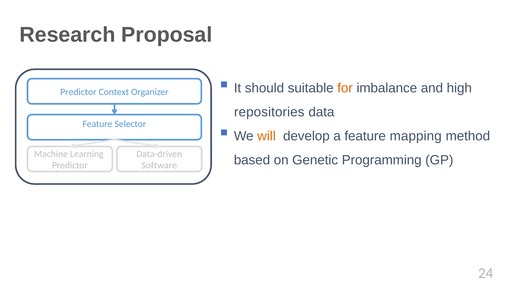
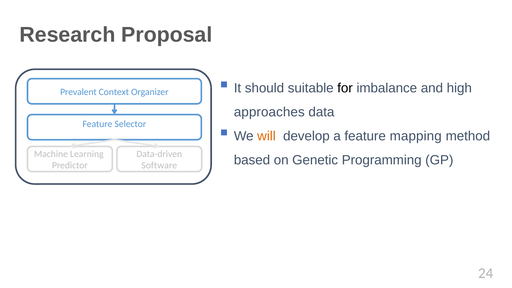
for colour: orange -> black (345, 88)
Predictor: Predictor -> Prevalent (78, 92)
repositories: repositories -> approaches (269, 112)
